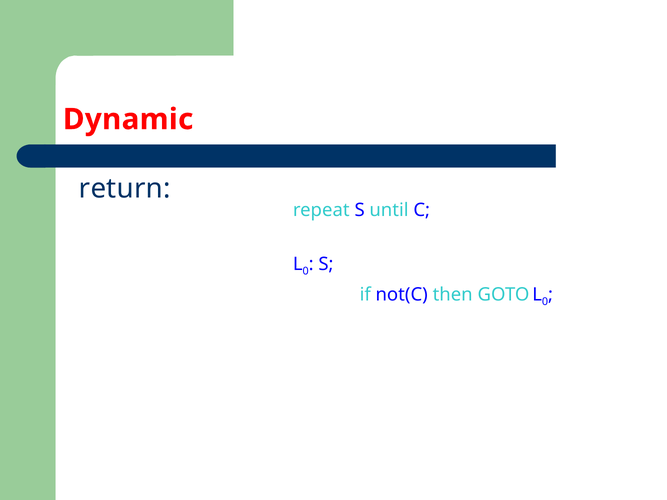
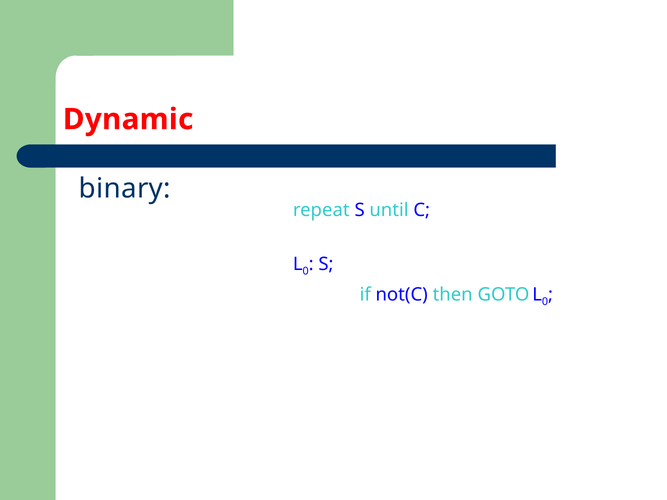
return: return -> binary (125, 189)
